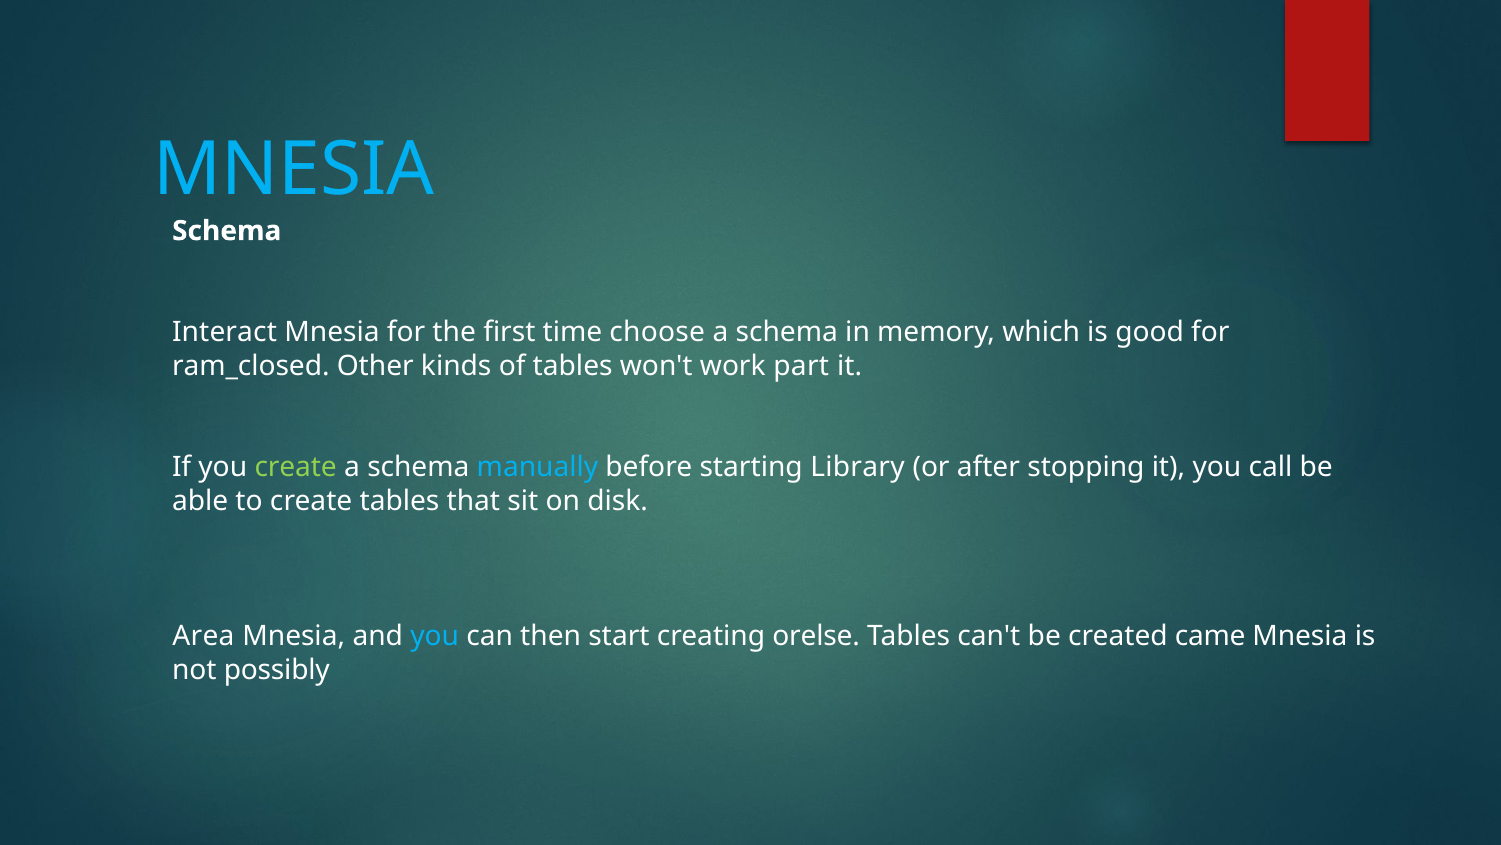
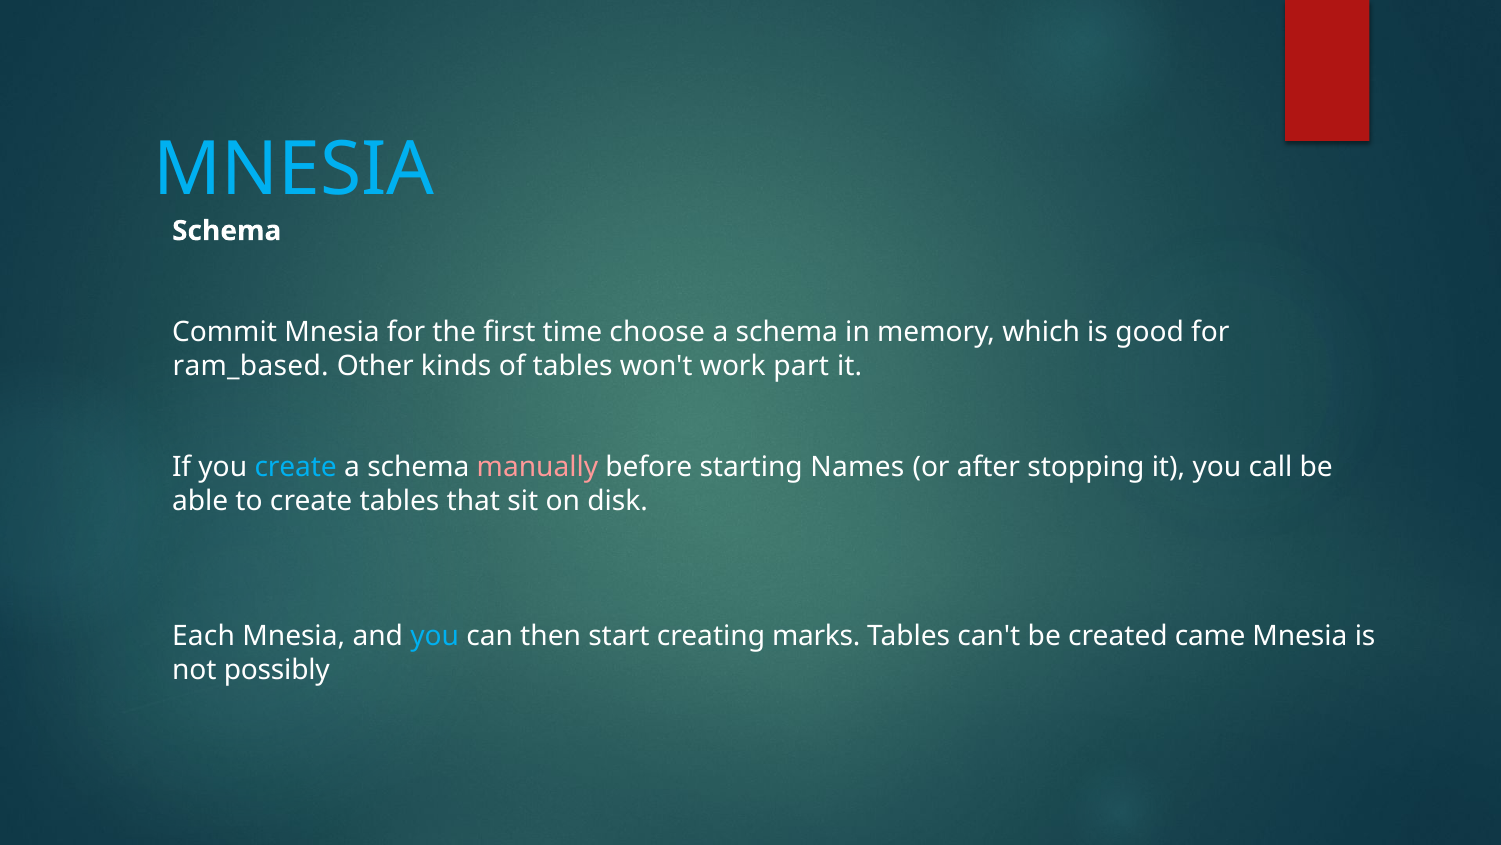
Interact: Interact -> Commit (225, 332)
ram_closed: ram_closed -> ram_based (251, 366)
create colour: light green -> light blue (296, 467)
manually colour: light blue -> pink (537, 467)
Library: Library -> Names (857, 467)
Area: Area -> Each (203, 636)
orelse: orelse -> marks (816, 636)
